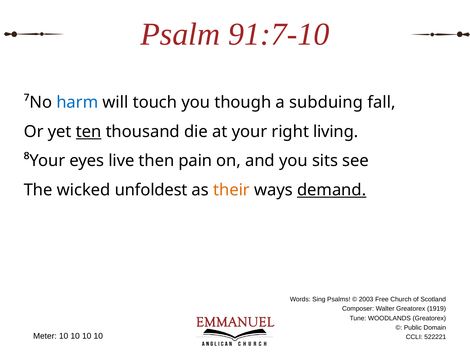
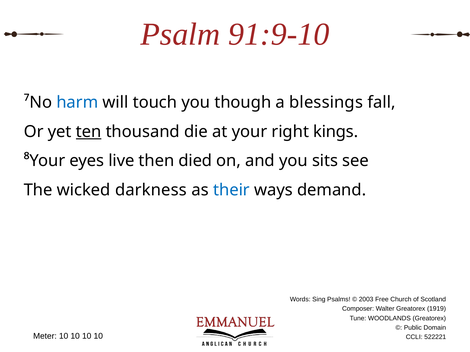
91:7-10: 91:7-10 -> 91:9-10 (279, 34)
subduing: subduing -> blessings (326, 103)
living: living -> kings (336, 132)
pain: pain -> died (195, 161)
unfoldest: unfoldest -> darkness (151, 190)
their colour: orange -> blue (231, 190)
demand underline: present -> none (332, 190)
